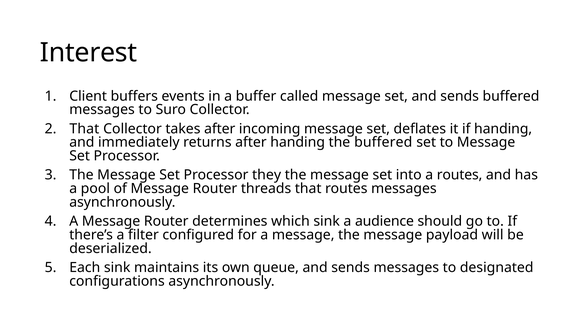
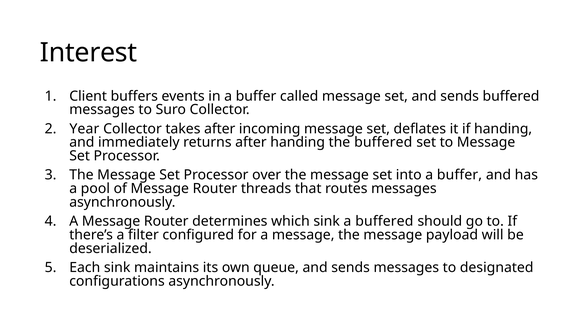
That: That -> Year (84, 129)
they: they -> over (267, 175)
into a routes: routes -> buffer (459, 175)
a audience: audience -> buffered (384, 221)
